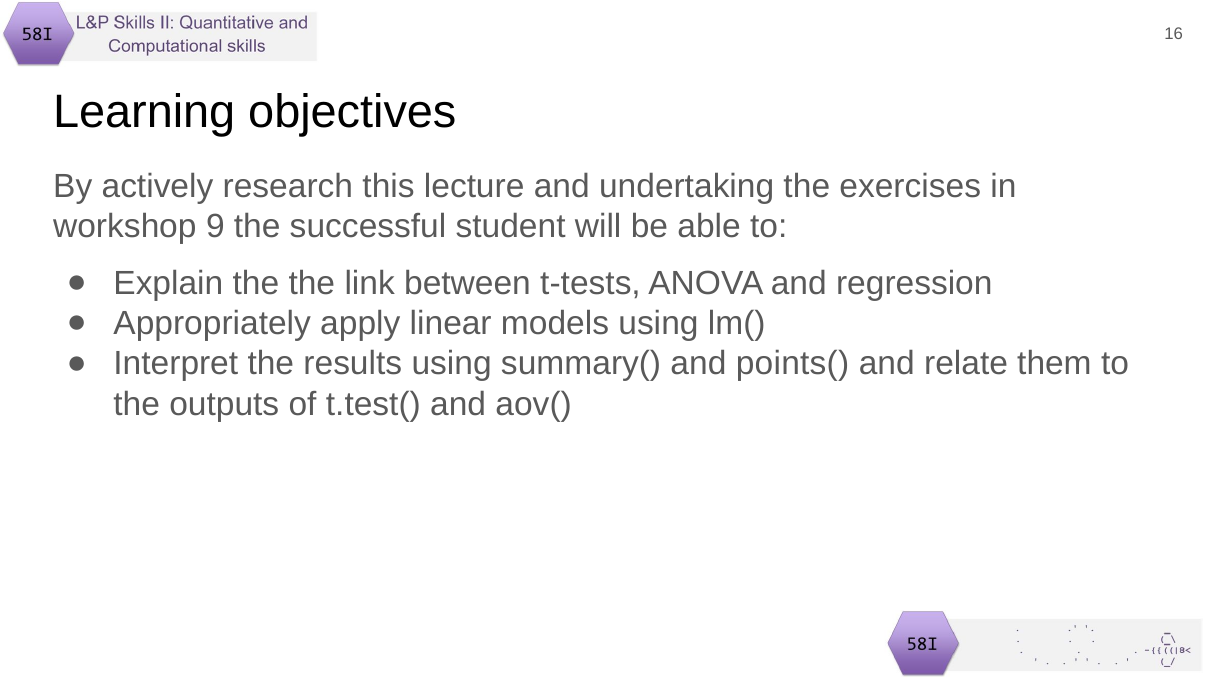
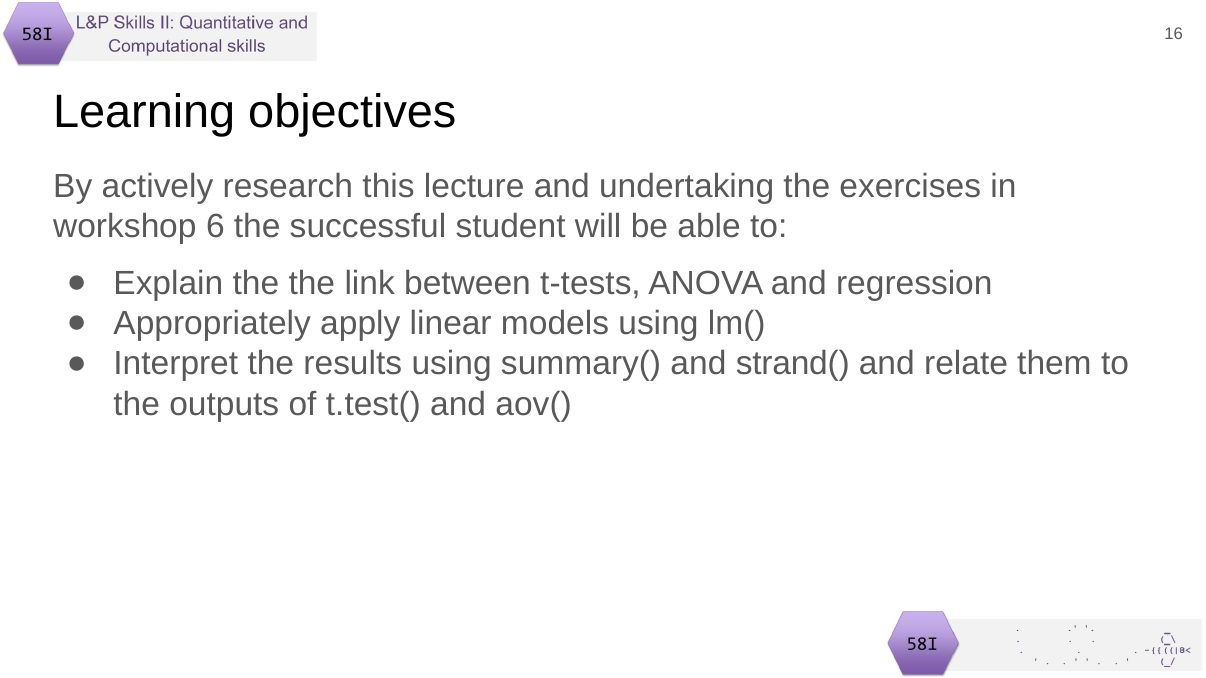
9: 9 -> 6 (215, 227)
points(: points( -> strand( (793, 364)
